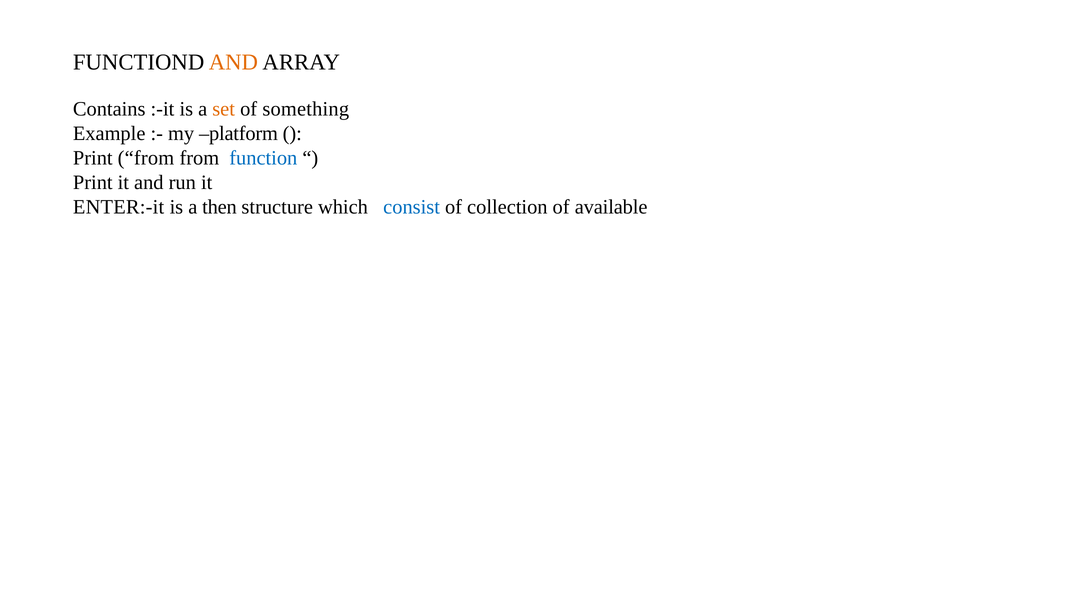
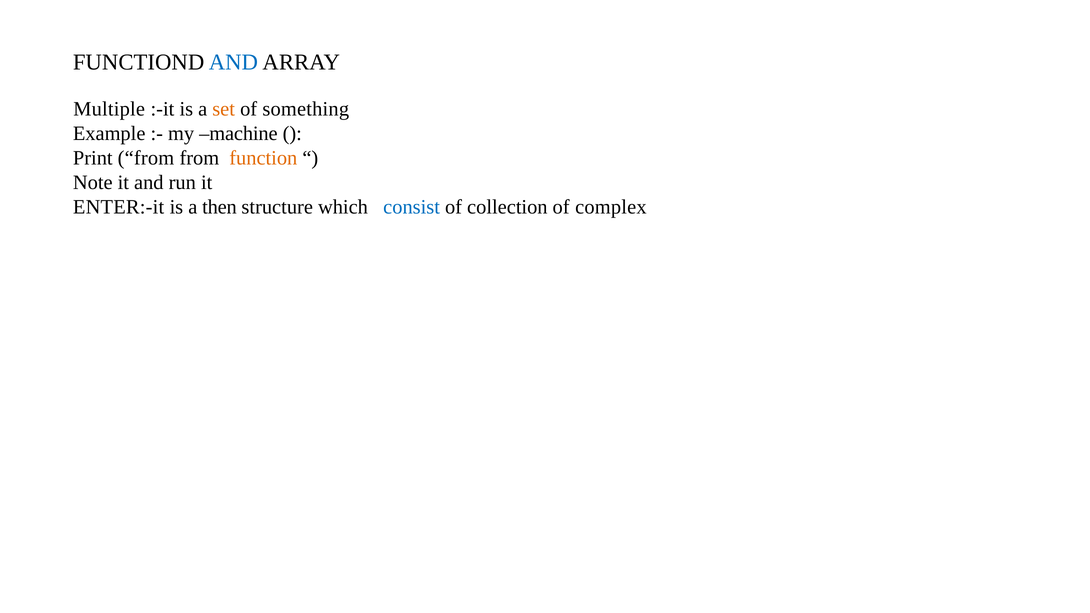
AND colour: orange -> blue (233, 62)
Contains: Contains -> Multiple (109, 109)
platform: platform -> machine (238, 134)
function colour: blue -> orange (263, 158)
Print: Print -> Note (93, 183)
available: available -> complex (611, 207)
